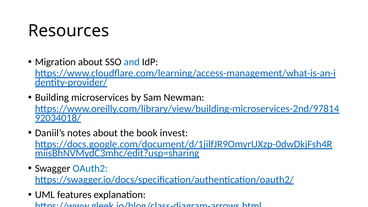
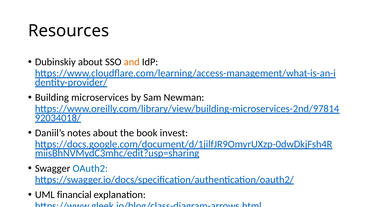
Migration: Migration -> Dubinskiy (55, 62)
and colour: blue -> orange (132, 62)
features: features -> financial (74, 195)
